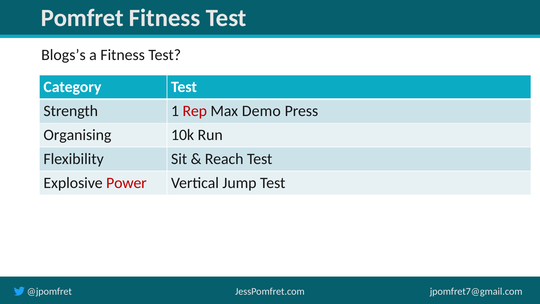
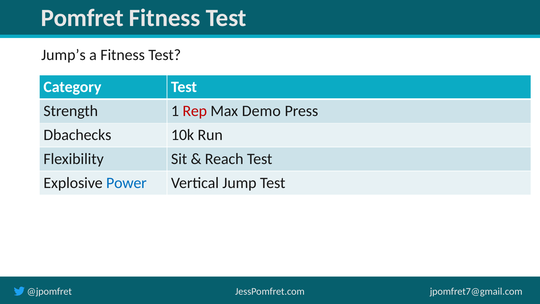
Blogs’s: Blogs’s -> Jump’s (63, 55)
Organising: Organising -> Dbachecks (77, 135)
Power colour: red -> blue (126, 183)
